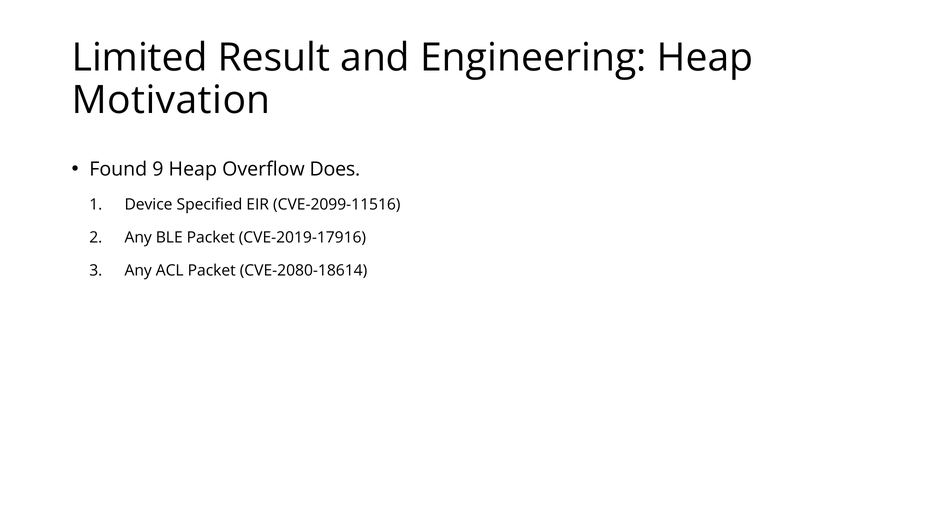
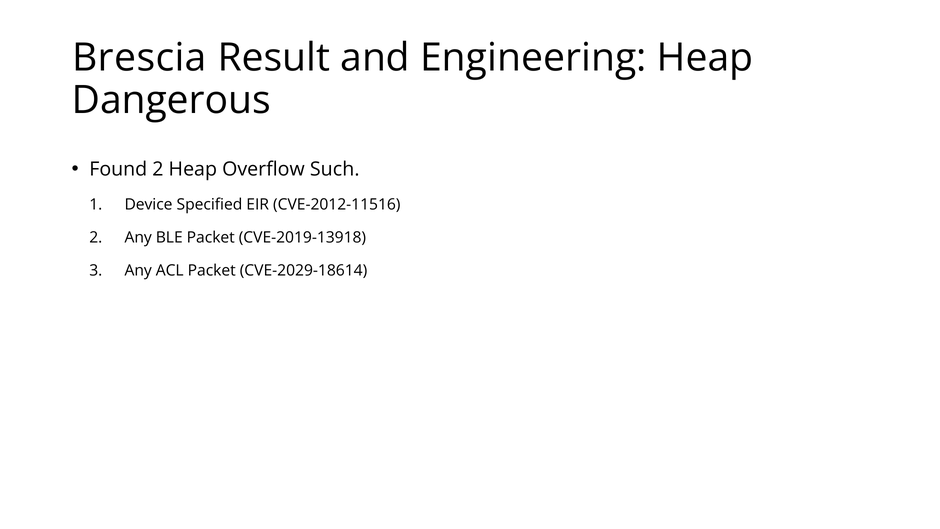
Limited: Limited -> Brescia (139, 58)
Motivation: Motivation -> Dangerous (171, 100)
Found 9: 9 -> 2 (158, 169)
Does: Does -> Such (335, 169)
CVE-2099-11516: CVE-2099-11516 -> CVE-2012-11516 (337, 204)
CVE-2019-17916: CVE-2019-17916 -> CVE-2019-13918 (302, 237)
CVE-2080-18614: CVE-2080-18614 -> CVE-2029-18614 (303, 270)
